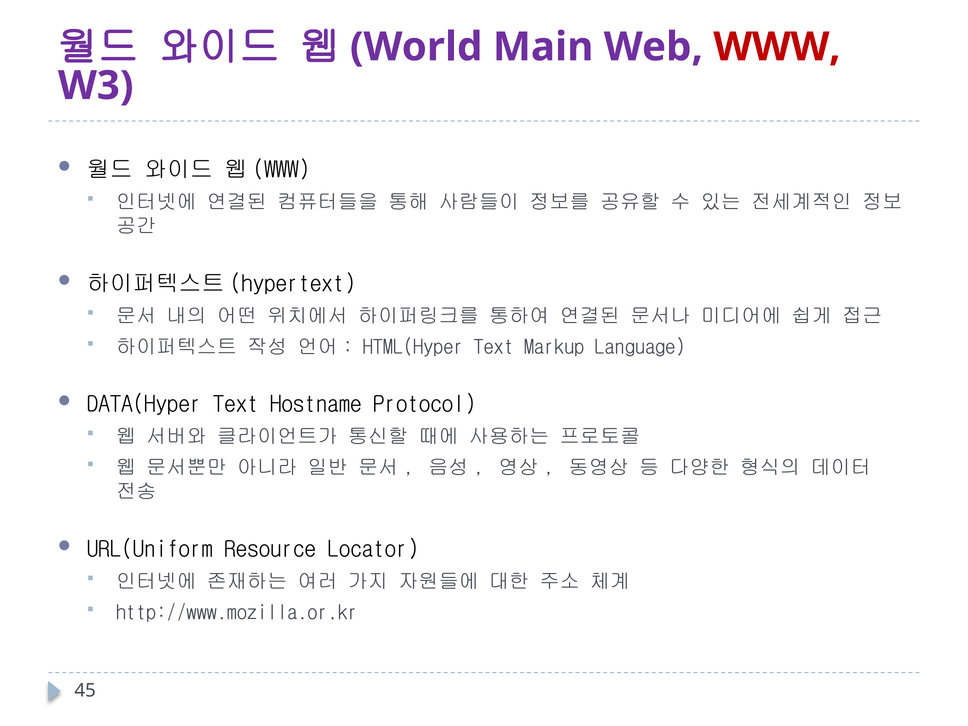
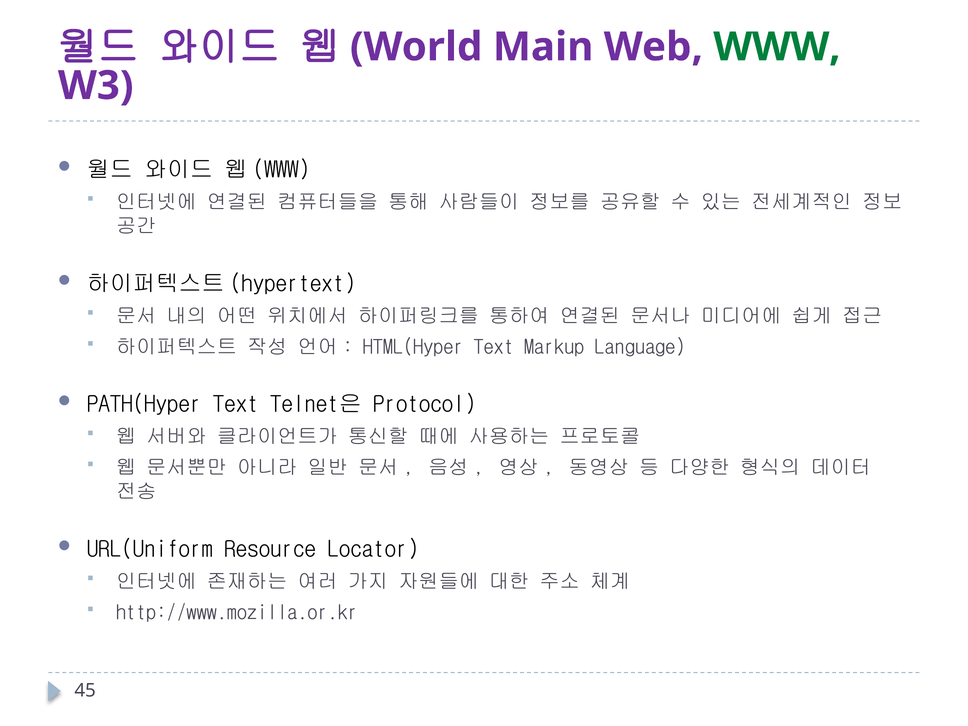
WWW colour: red -> green (777, 47)
DATA(Hyper: DATA(Hyper -> PATH(Hyper (144, 404)
Hostname: Hostname -> Telnet은 (316, 404)
